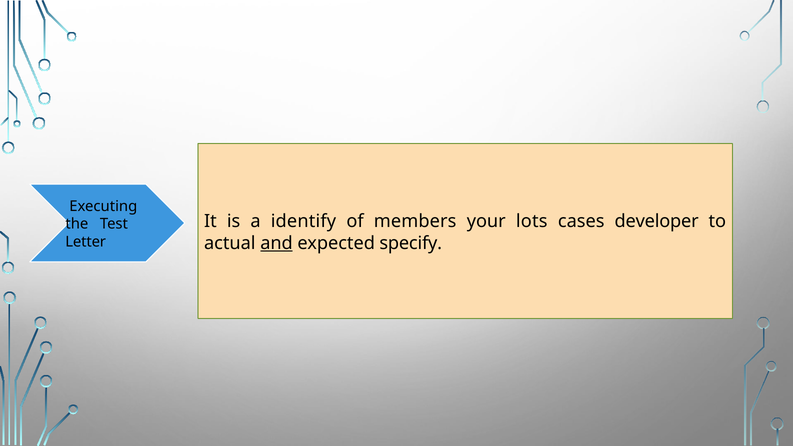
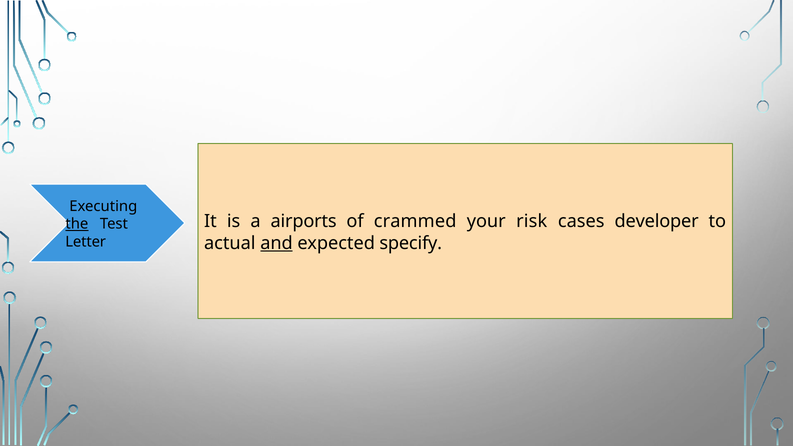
identify: identify -> airports (304, 221)
members: members -> crammed (415, 221)
lots: lots -> risk (532, 221)
the underline: none -> present (77, 224)
